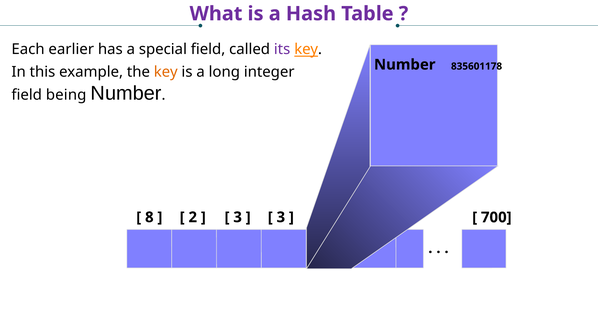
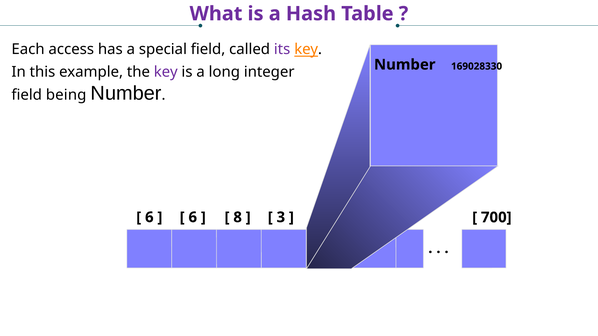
earlier: earlier -> access (71, 49)
835601178: 835601178 -> 169028330 (477, 66)
key colour: orange -> purple (166, 72)
8: 8 -> 6 (149, 217)
2: 2 -> 6 (193, 217)
3: 3 -> 8 (238, 217)
